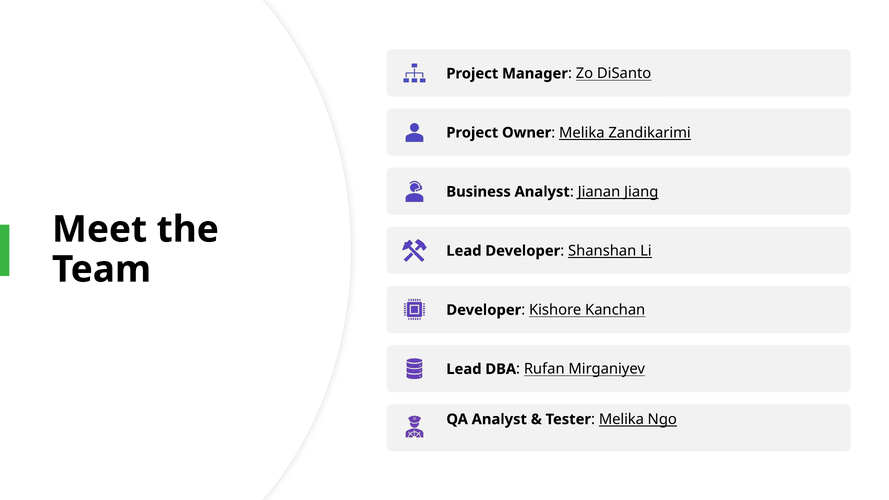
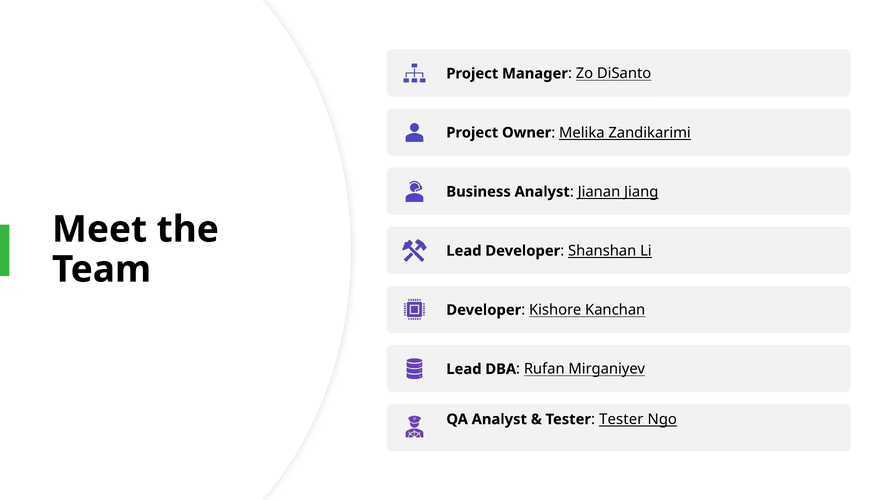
Tester Melika: Melika -> Tester (621, 419)
